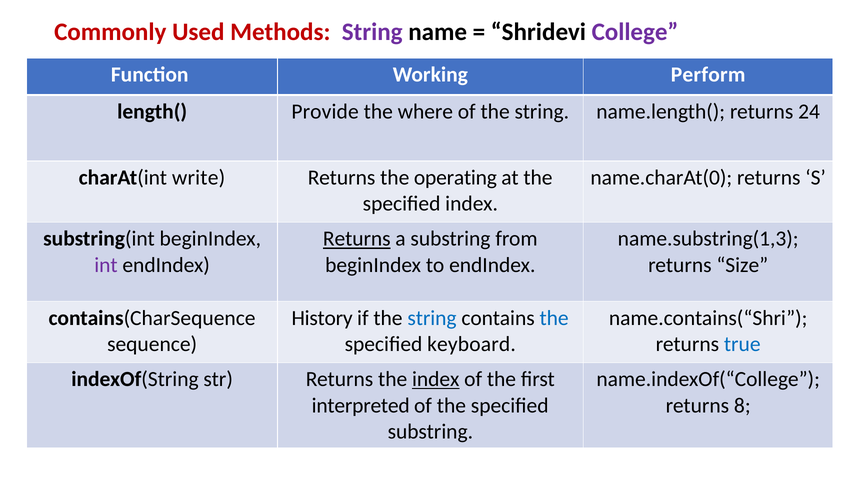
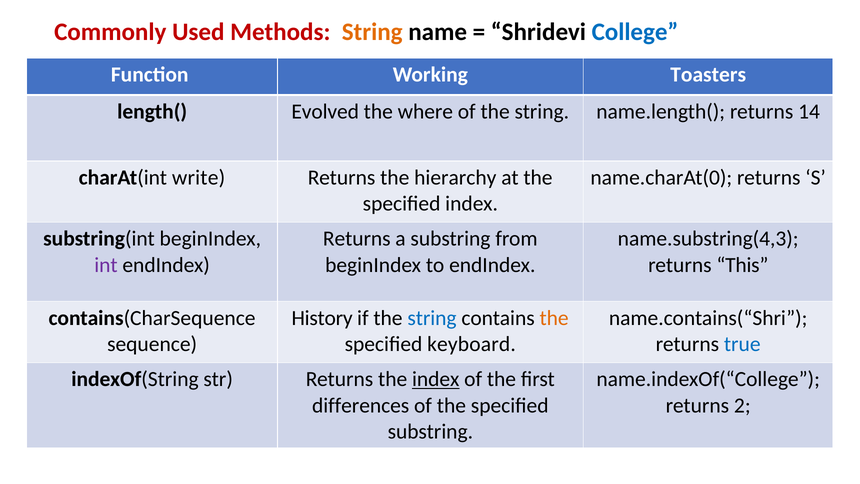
String colour: purple -> orange (372, 32)
College colour: purple -> blue (635, 32)
Perform: Perform -> Toasters (708, 74)
Provide: Provide -> Evolved (325, 112)
24: 24 -> 14 (809, 112)
operating: operating -> hierarchy (455, 177)
Returns underline: present -> none (357, 239)
name.substring(1,3: name.substring(1,3 -> name.substring(4,3 (708, 239)
Size: Size -> This (742, 265)
the colour: blue -> orange (554, 318)
interpreted: interpreted -> differences (361, 405)
8: 8 -> 2 (742, 405)
